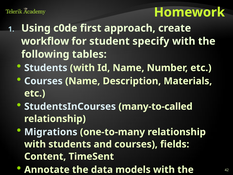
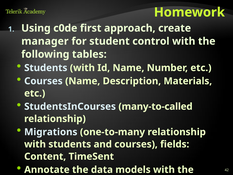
workflow: workflow -> manager (45, 41)
specify: specify -> control (151, 41)
